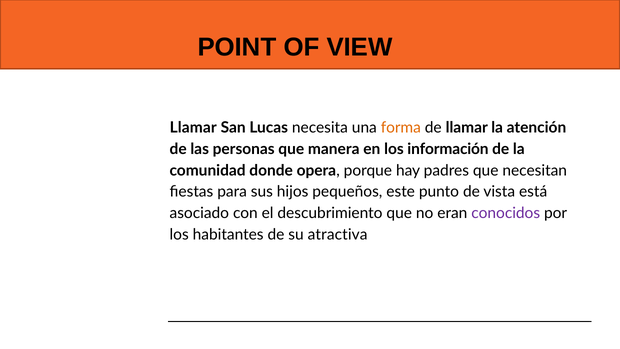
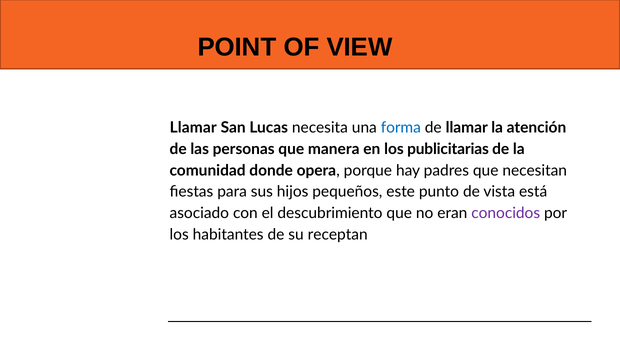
forma colour: orange -> blue (401, 128)
información: información -> publicitarias (448, 149)
atractiva: atractiva -> receptan (338, 234)
